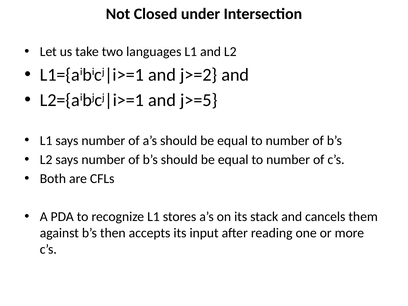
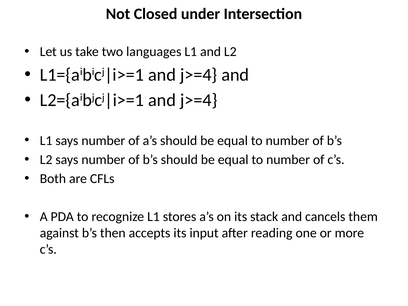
j>=2: j>=2 -> j>=4 (199, 75)
j>=5: j>=5 -> j>=4 (199, 100)
